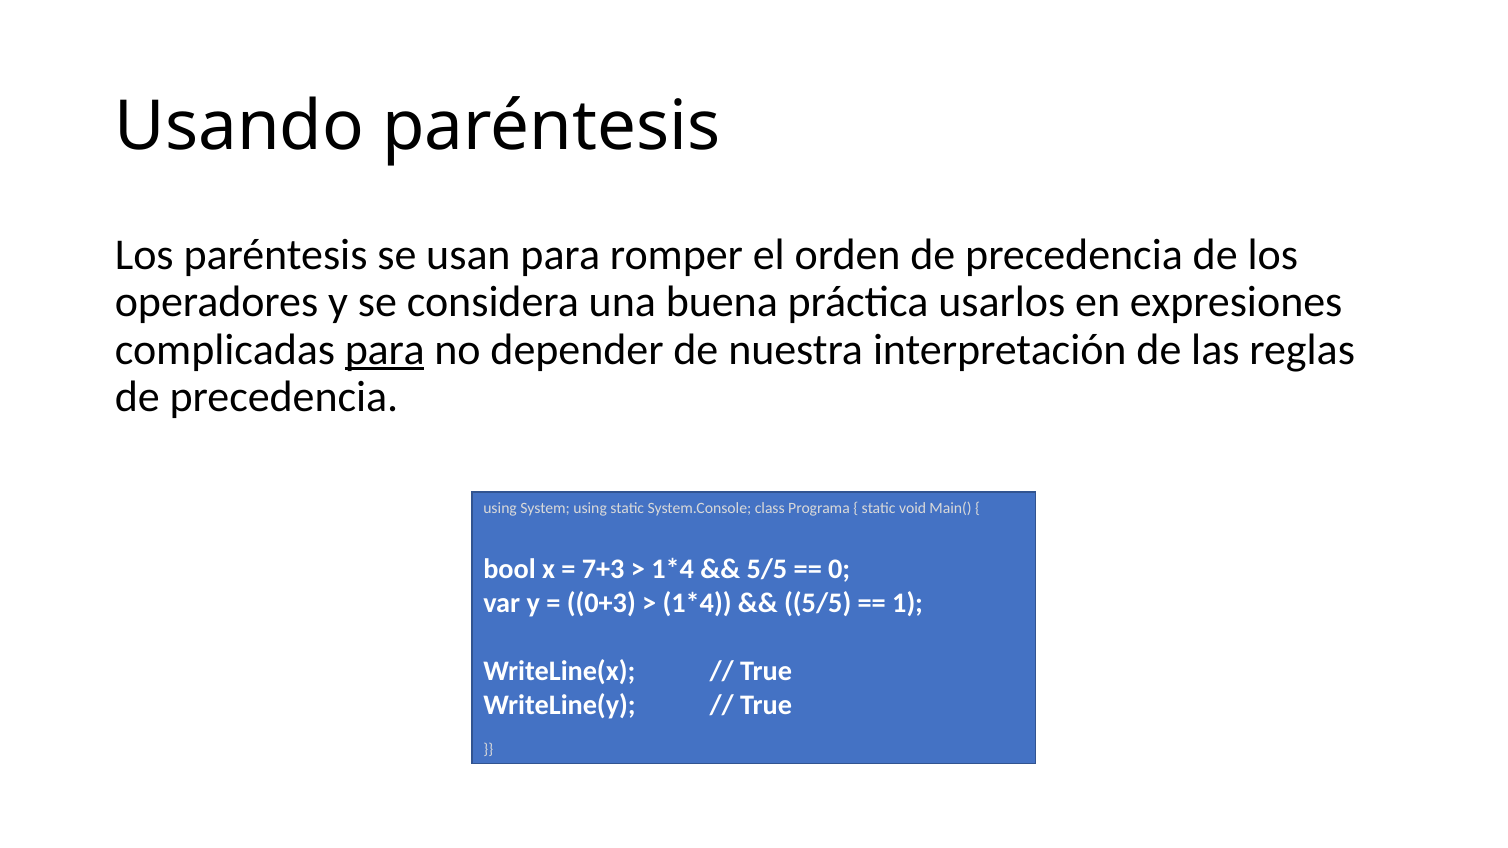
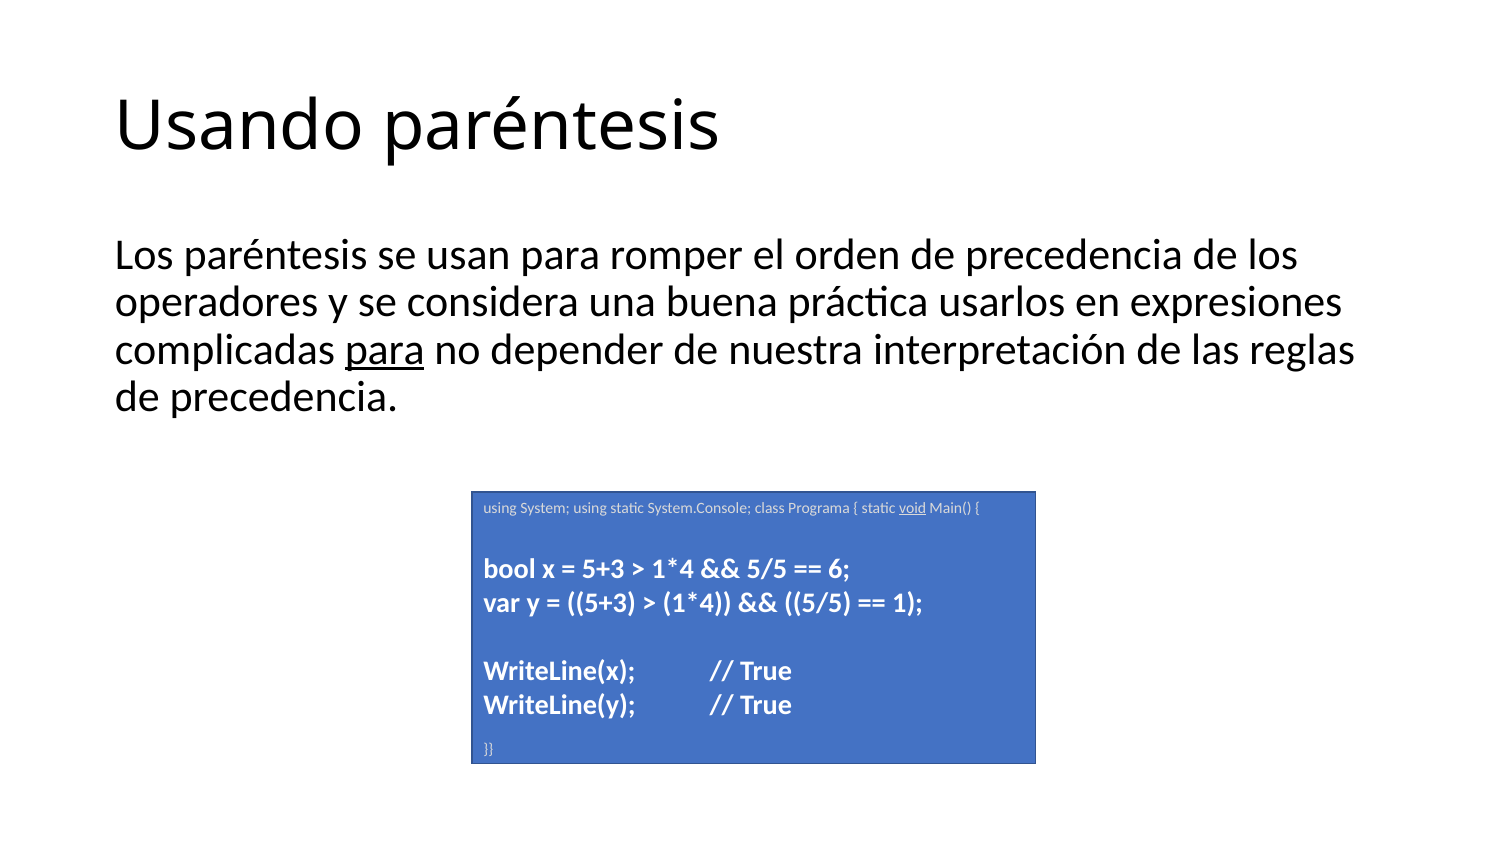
void underline: none -> present (913, 508)
7+3: 7+3 -> 5+3 (603, 570)
0: 0 -> 6 (839, 570)
0+3: 0+3 -> 5+3 (601, 603)
